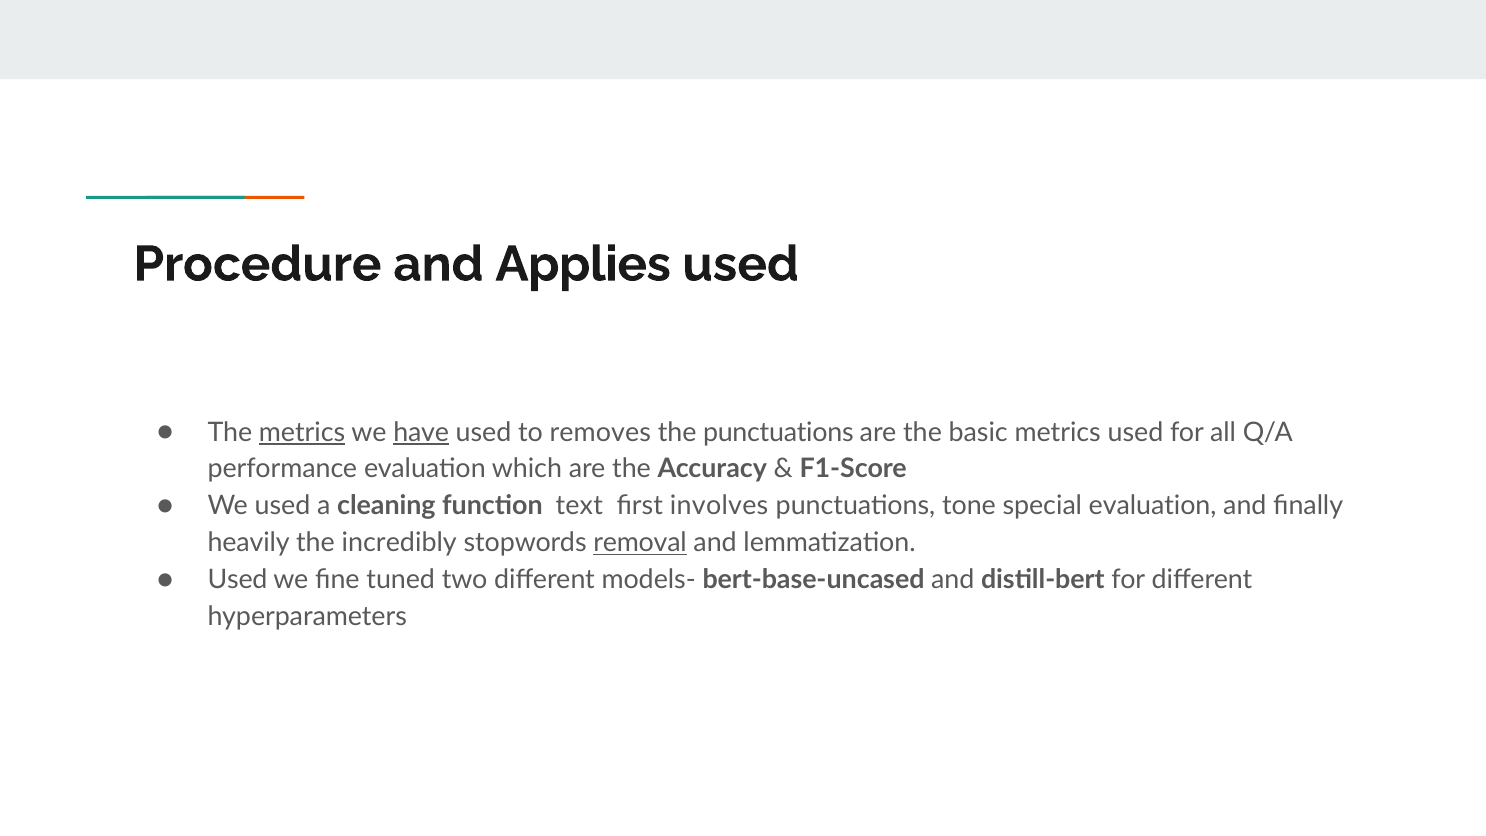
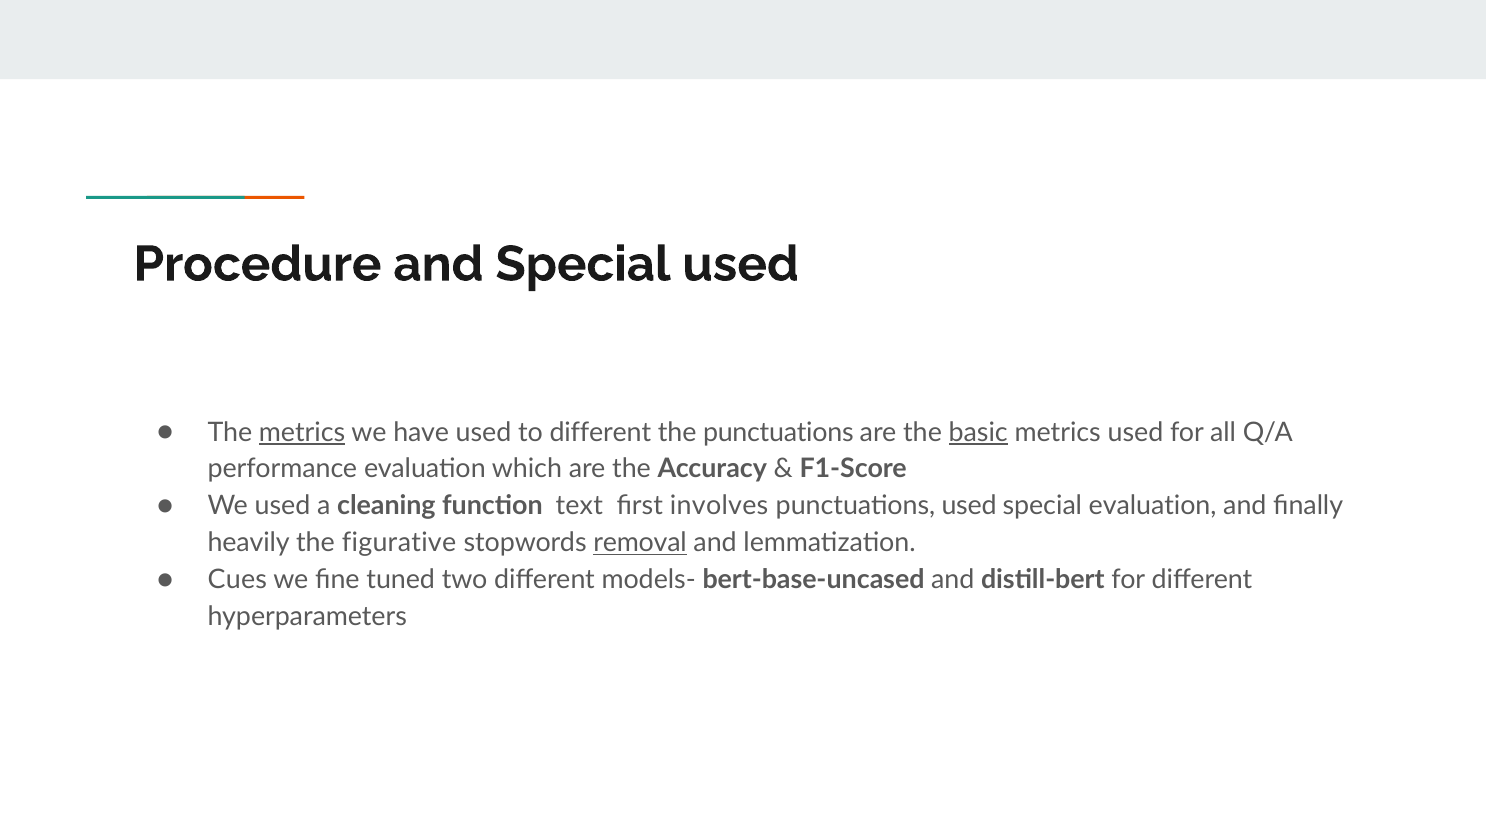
and Applies: Applies -> Special (583, 264)
have underline: present -> none (421, 432)
to removes: removes -> different (600, 432)
basic underline: none -> present (978, 432)
punctuations tone: tone -> used (969, 506)
incredibly: incredibly -> figurative (399, 543)
Used: Used -> Cues (237, 580)
